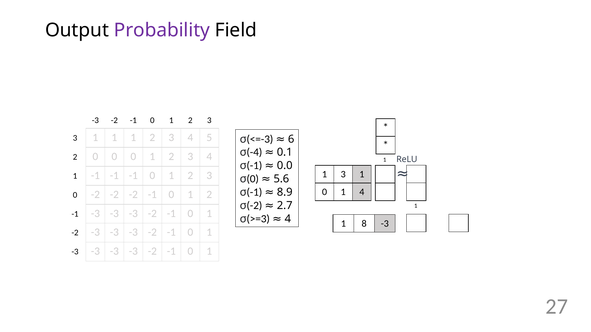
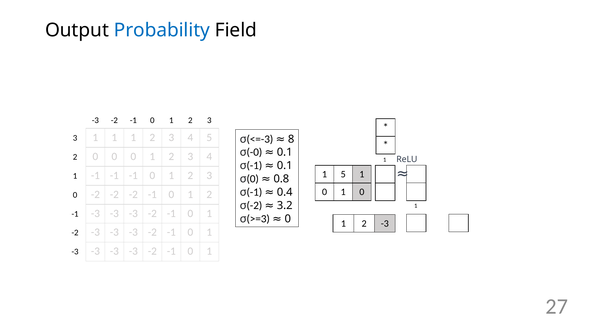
Probability colour: purple -> blue (162, 30)
6: 6 -> 8 (291, 139)
-4: -4 -> -0 (254, 153)
-1 0.0: 0.0 -> 0.1 (285, 166)
1 3: 3 -> 5 (343, 174)
5.6: 5.6 -> 0.8 (281, 179)
0 1 4: 4 -> 0 (362, 192)
8.9: 8.9 -> 0.4 (285, 192)
2.7: 2.7 -> 3.2 (285, 206)
4: 4 -> 0 (288, 219)
8: 8 -> 2 (364, 224)
